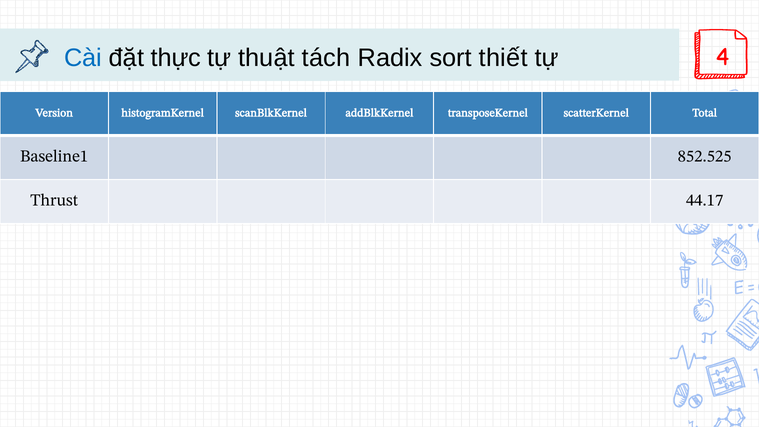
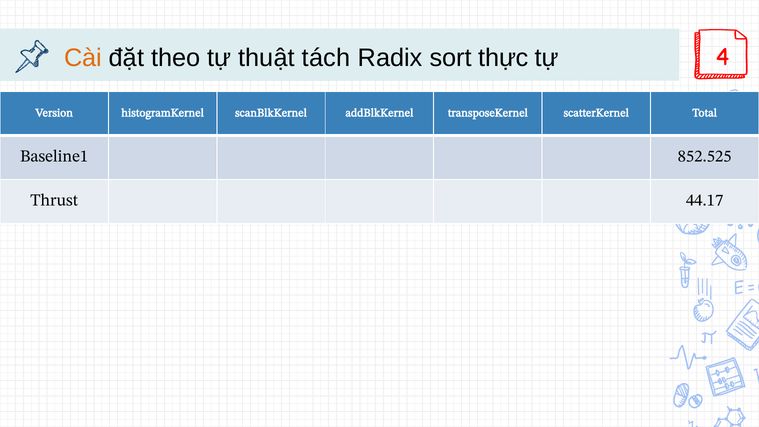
Cài colour: blue -> orange (83, 58)
thực: thực -> theo (176, 58)
thiết: thiết -> thực (503, 58)
